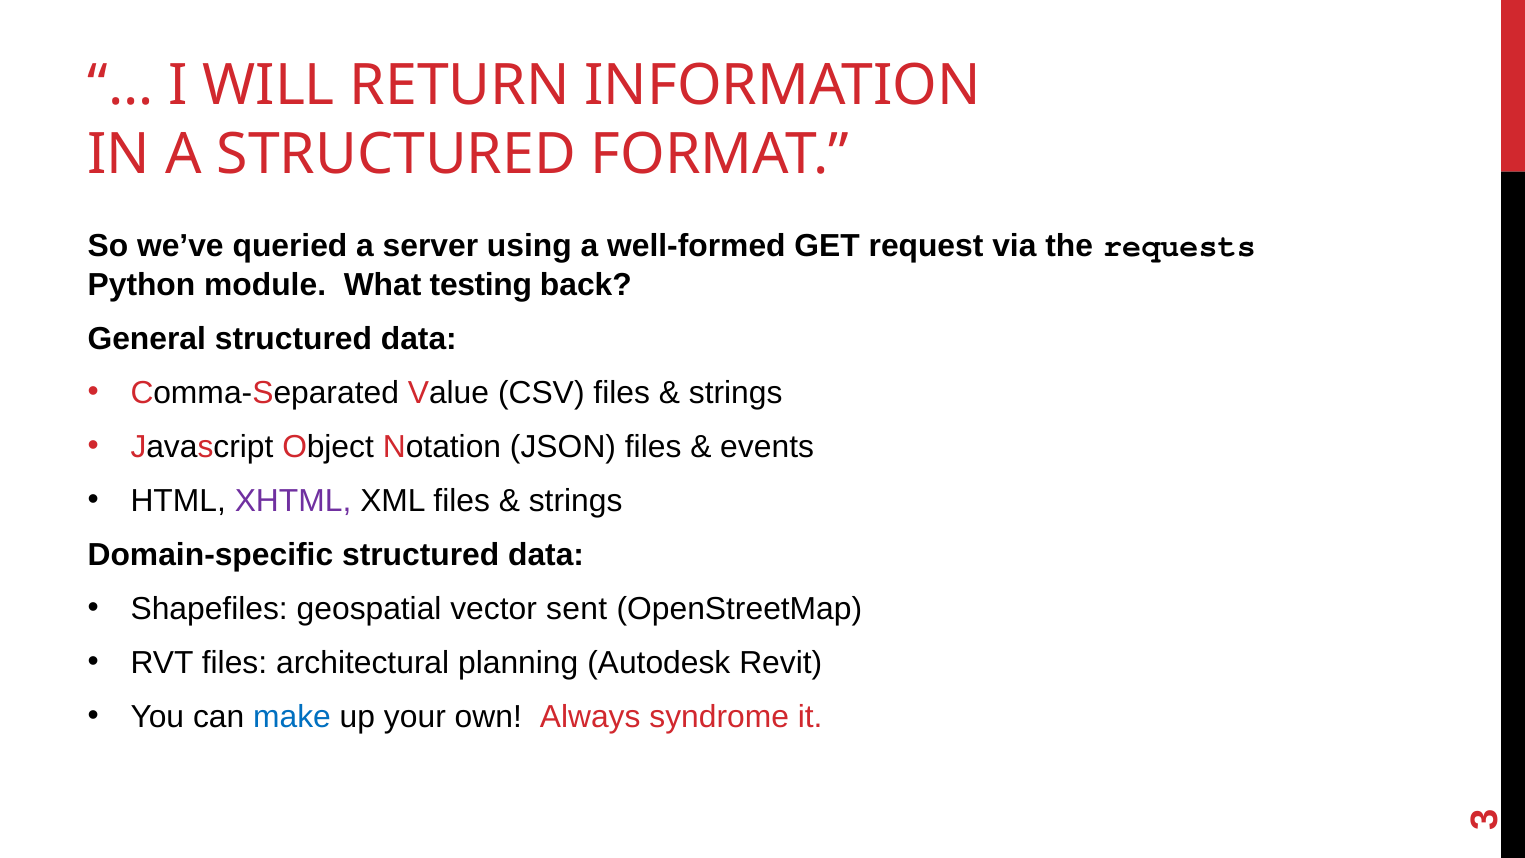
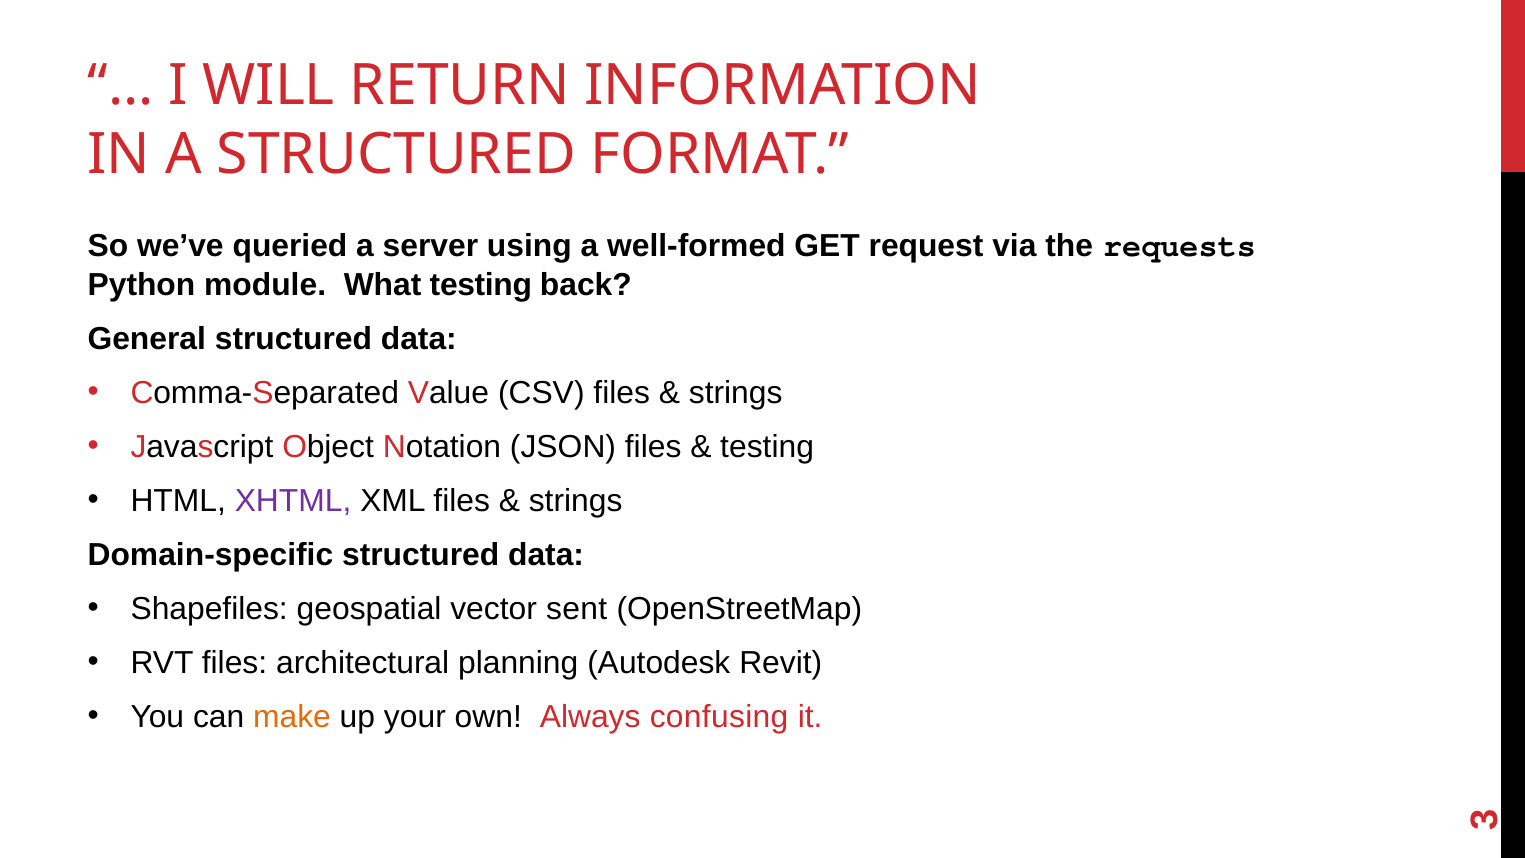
events: events -> testing (767, 447)
make colour: blue -> orange (292, 717)
syndrome: syndrome -> confusing (719, 717)
